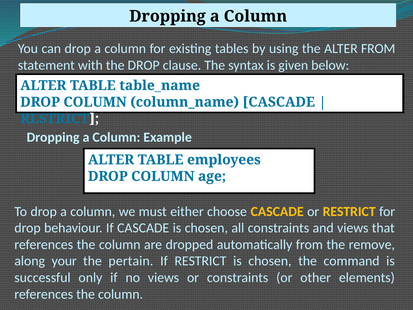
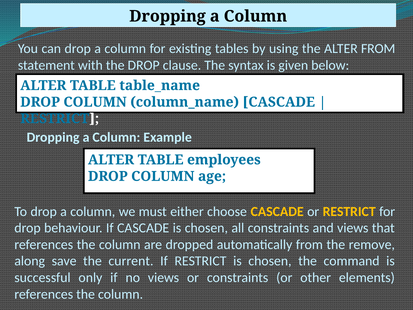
your: your -> save (64, 261)
pertain: pertain -> current (131, 261)
